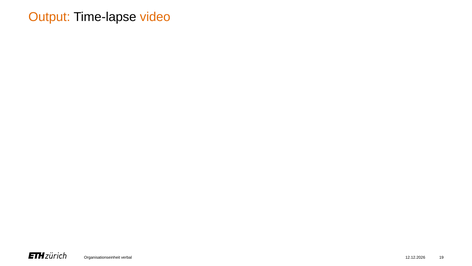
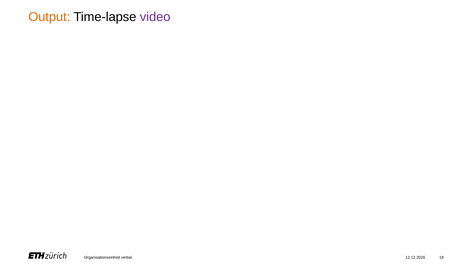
video colour: orange -> purple (155, 17)
